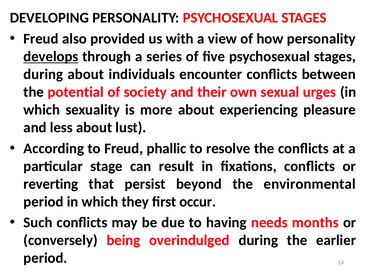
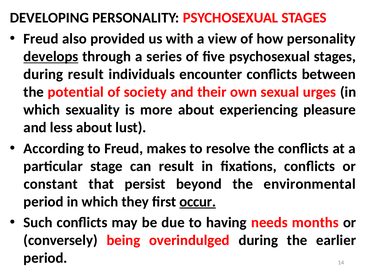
during about: about -> result (86, 74)
phallic: phallic -> makes (166, 148)
reverting: reverting -> constant (51, 184)
occur underline: none -> present (198, 201)
